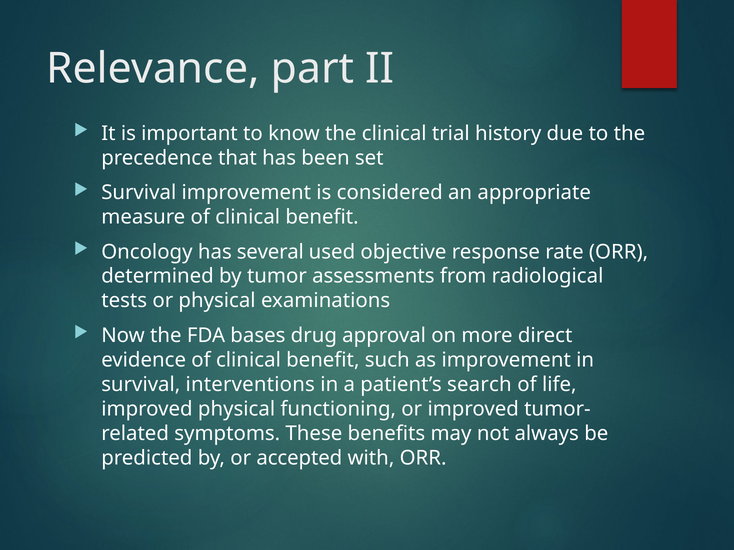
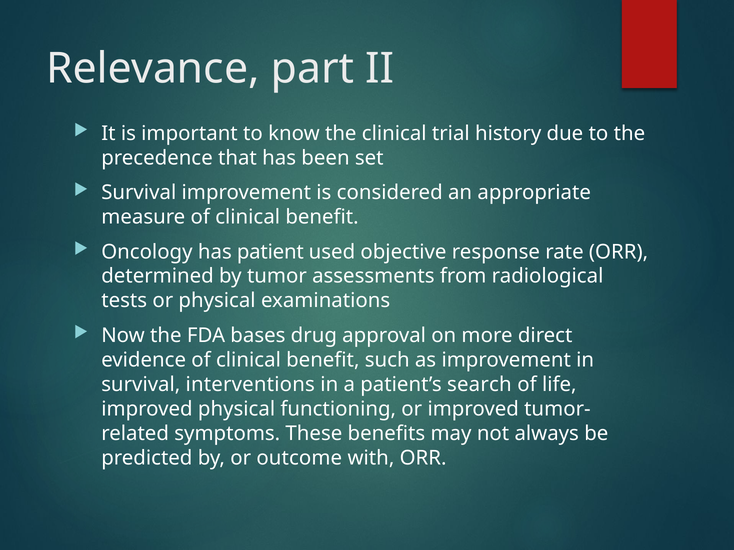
several: several -> patient (270, 252)
accepted: accepted -> outcome (299, 458)
